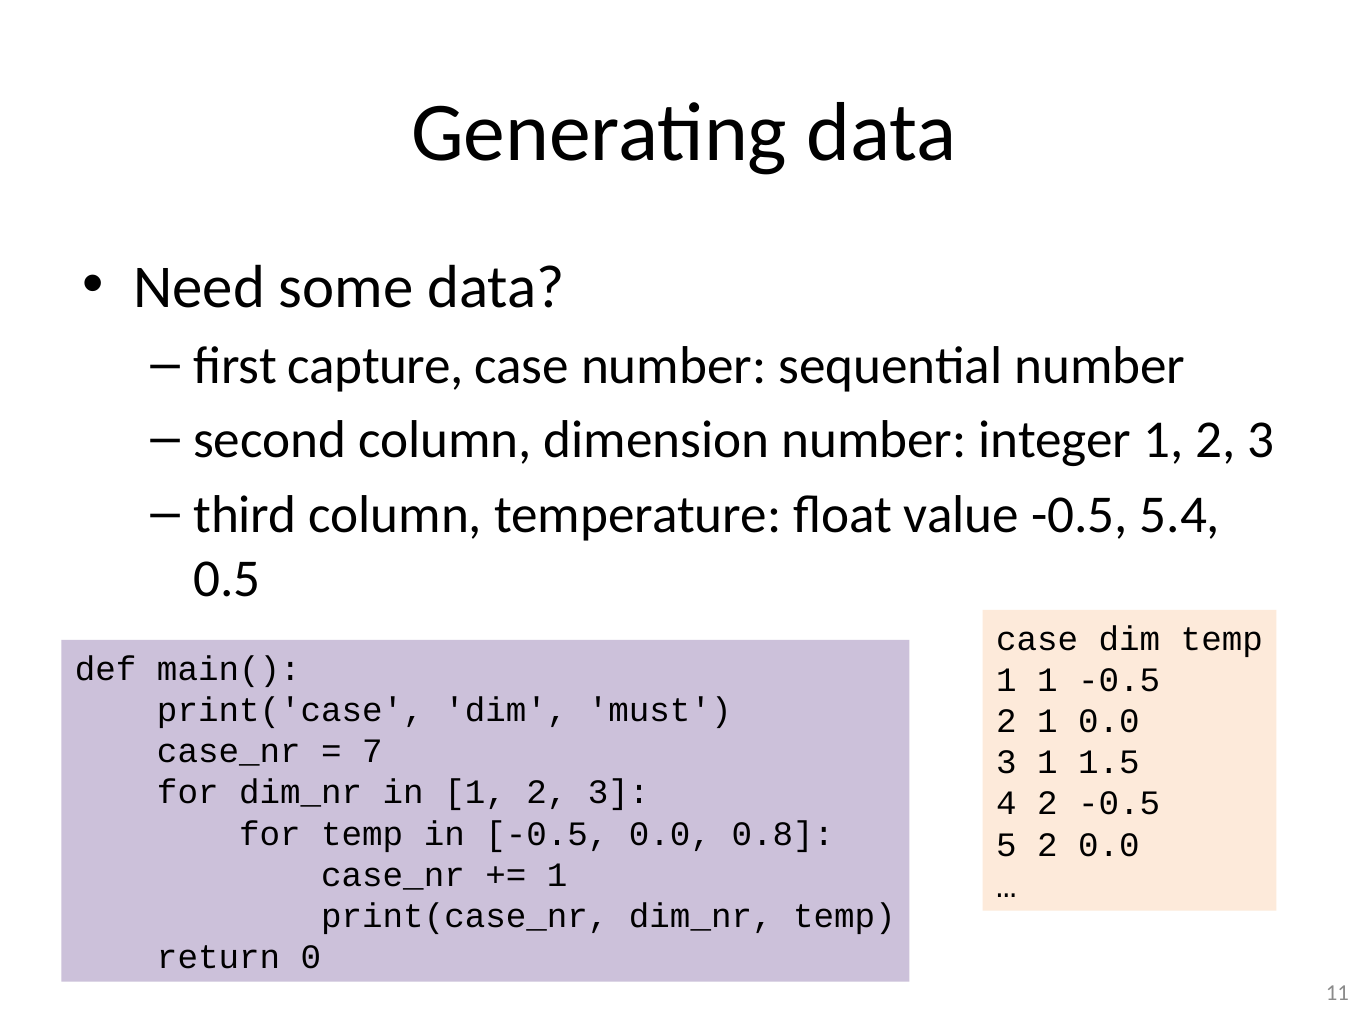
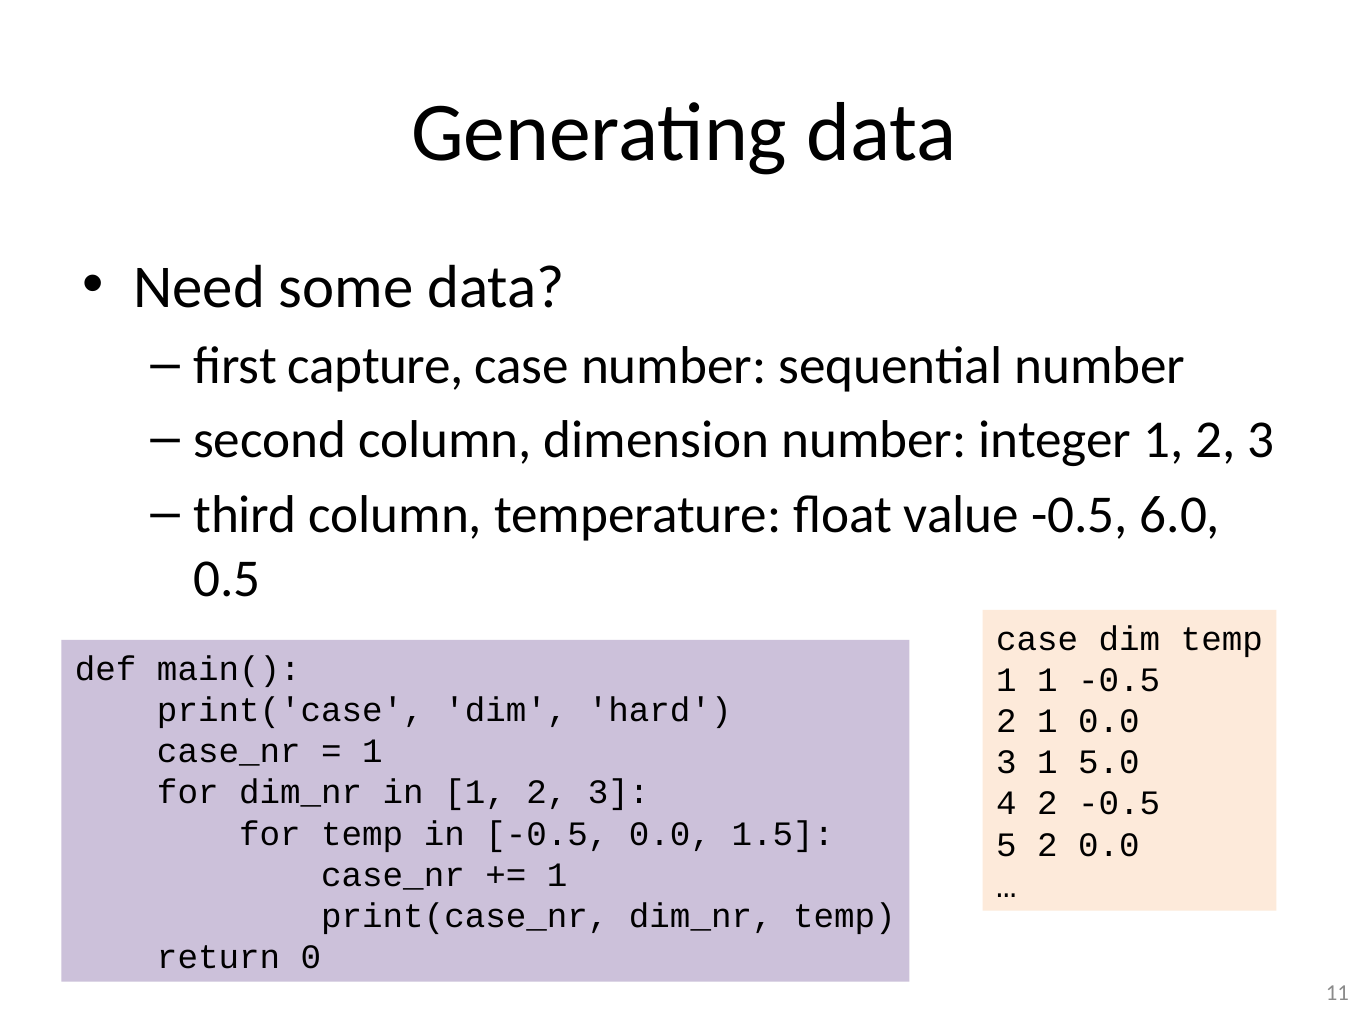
5.4: 5.4 -> 6.0 (1180, 515)
must: must -> hard (660, 711)
7: 7 -> 1 (372, 752)
1.5: 1.5 -> 5.0 (1109, 763)
0.8: 0.8 -> 1.5 (783, 834)
